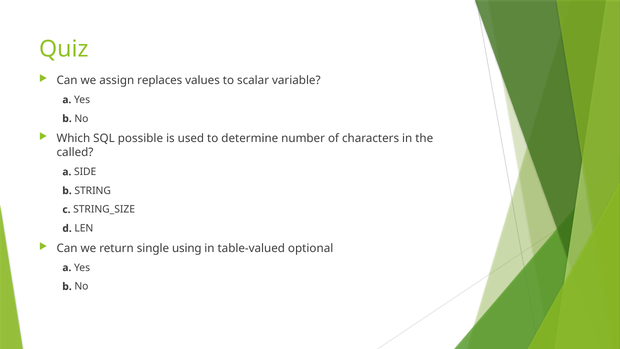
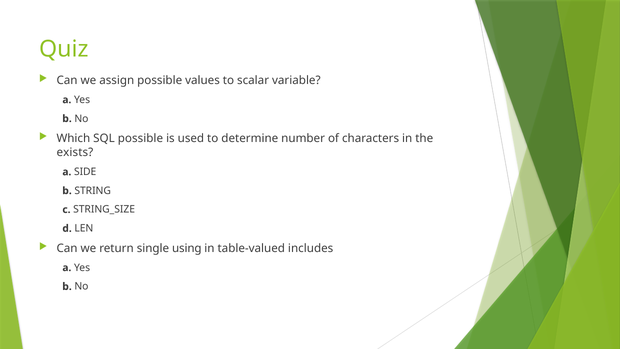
assign replaces: replaces -> possible (160, 80)
called: called -> exists (75, 152)
optional: optional -> includes (311, 248)
